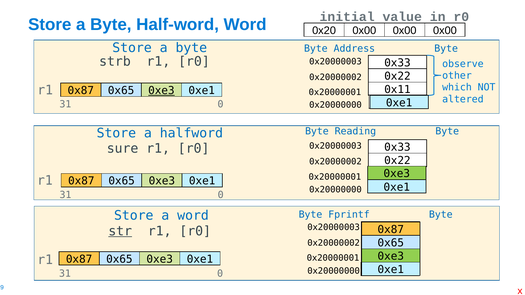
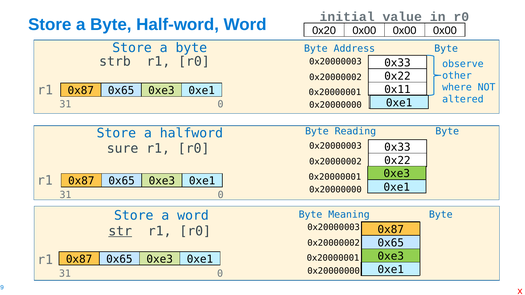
which: which -> where (457, 87)
0xe3 underline: present -> none (161, 91)
Fprintf: Fprintf -> Meaning (349, 215)
